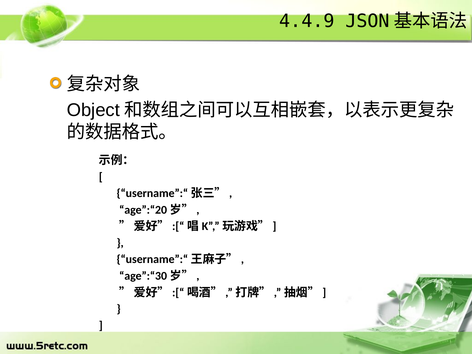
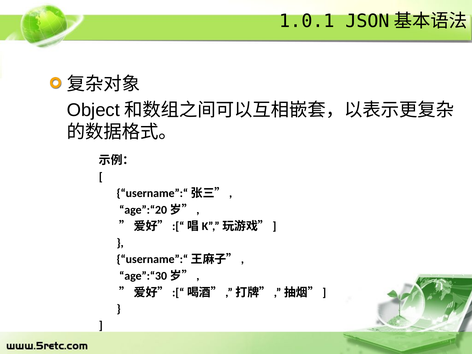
4.4.9: 4.4.9 -> 1.0.1 (307, 21)
